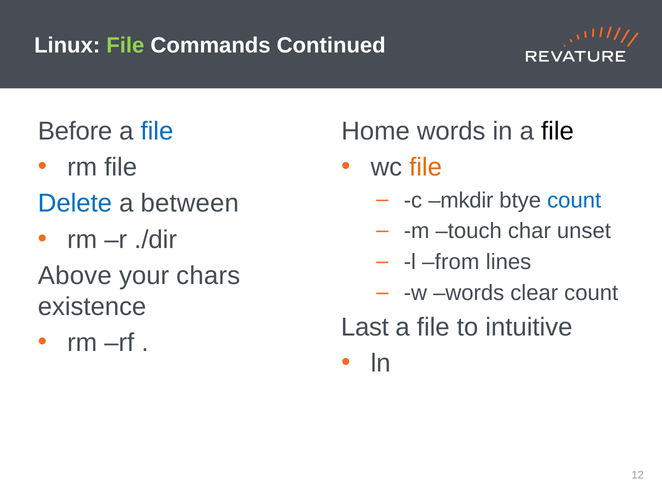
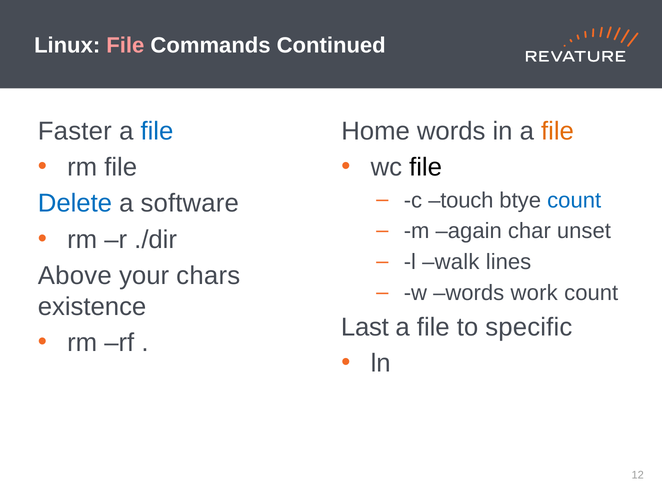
File colour: light green -> pink (125, 45)
file colour: black -> orange (558, 131)
Before: Before -> Faster (75, 131)
file colour: orange -> black (426, 167)
mkdir: mkdir -> touch (461, 200)
between: between -> software (190, 203)
touch: touch -> again (469, 231)
from: from -> walk (451, 262)
clear: clear -> work (534, 293)
intuitive: intuitive -> specific (529, 327)
